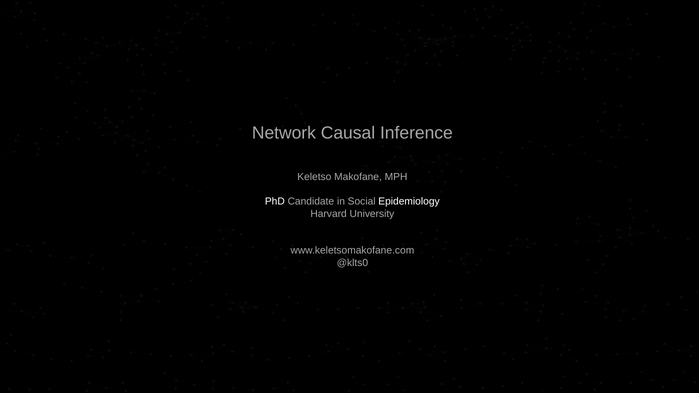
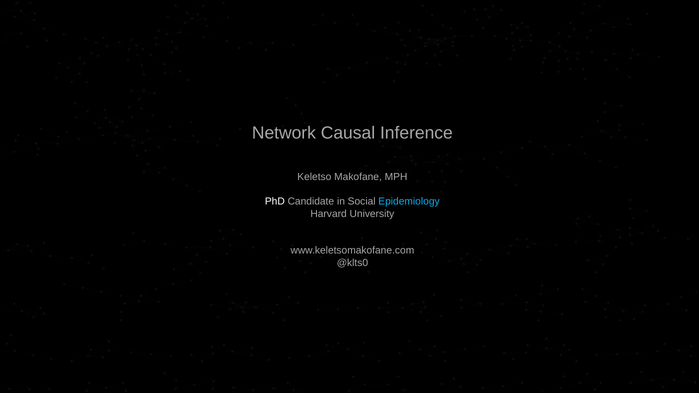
Epidemiology colour: white -> light blue (409, 202)
